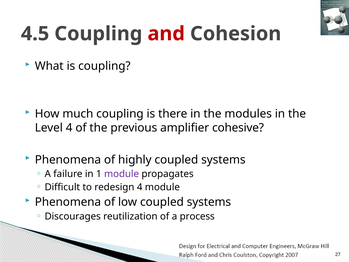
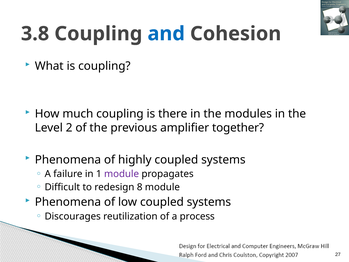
4.5: 4.5 -> 3.8 (35, 34)
and colour: red -> blue (166, 34)
Level 4: 4 -> 2 (69, 128)
cohesive: cohesive -> together (238, 128)
redesign 4: 4 -> 8 (140, 187)
